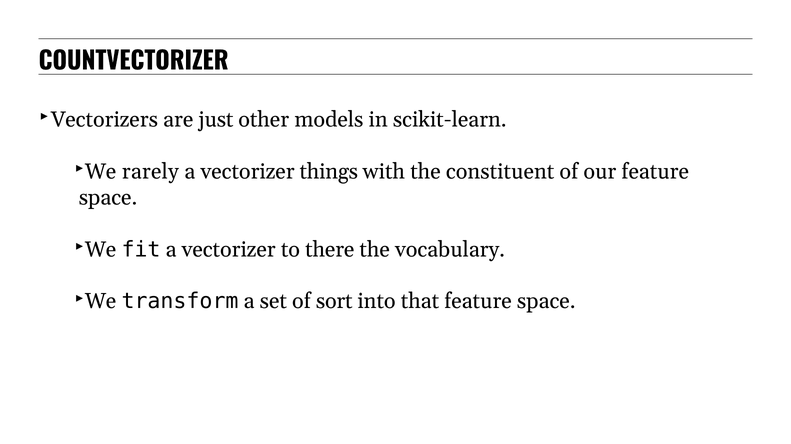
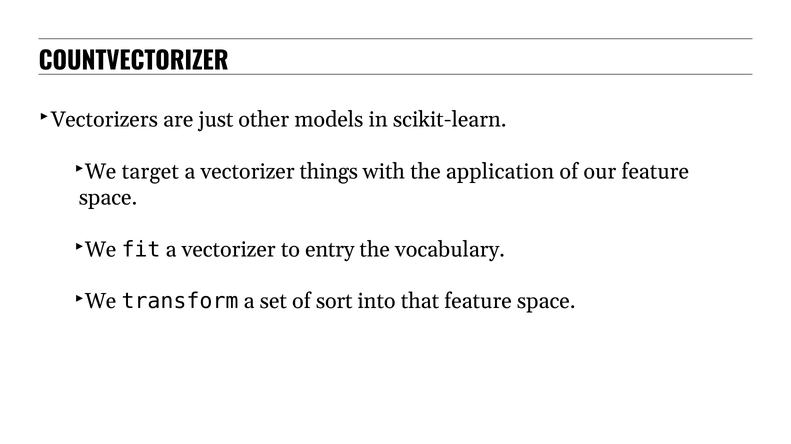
rarely: rarely -> target (150, 172)
constituent: constituent -> application (500, 172)
there: there -> entry (330, 249)
